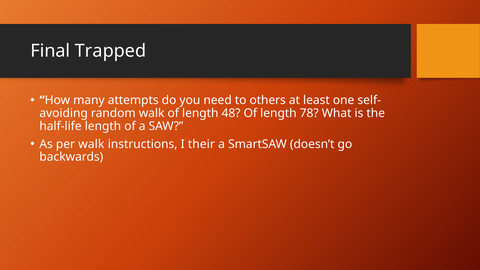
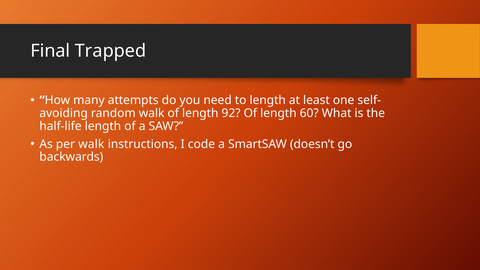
to others: others -> length (268, 100)
48: 48 -> 92 (231, 113)
78: 78 -> 60 (309, 113)
their: their -> code (201, 144)
